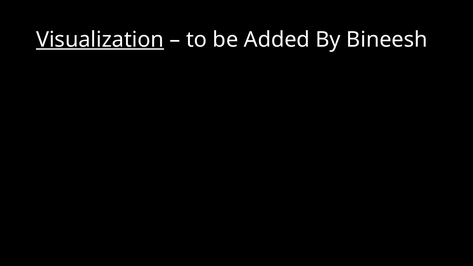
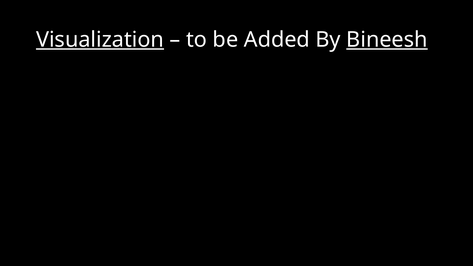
Bineesh underline: none -> present (387, 40)
